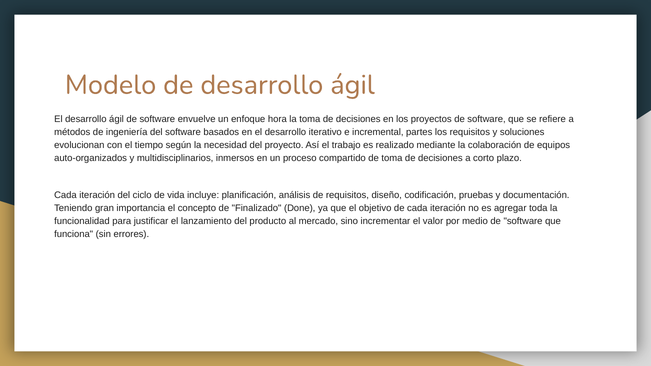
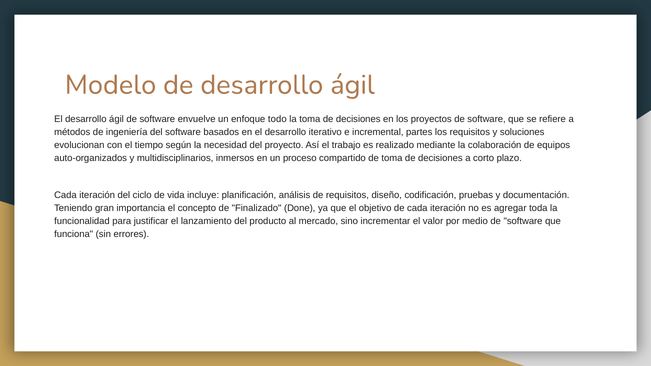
hora: hora -> todo (277, 119)
